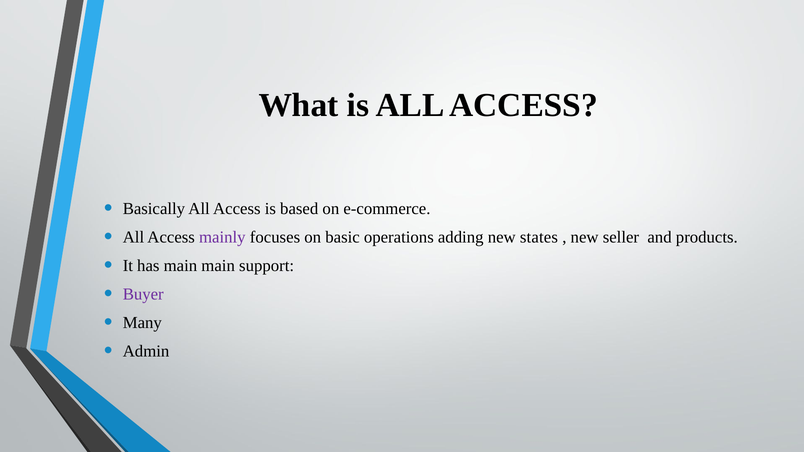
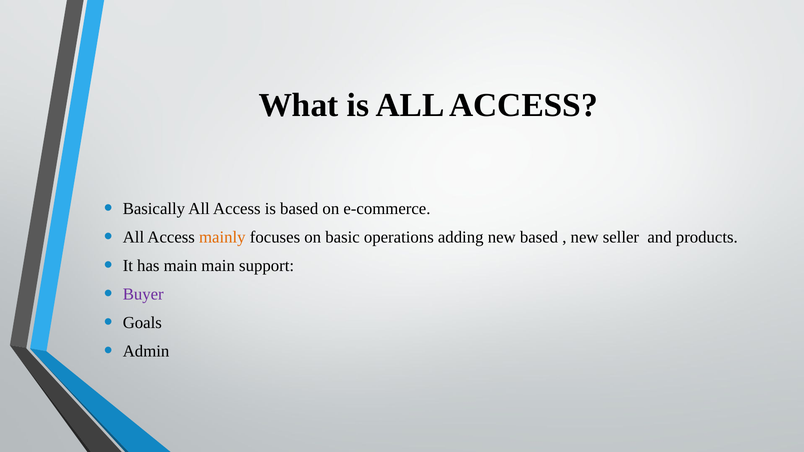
mainly colour: purple -> orange (222, 237)
new states: states -> based (539, 237)
Many: Many -> Goals (142, 323)
